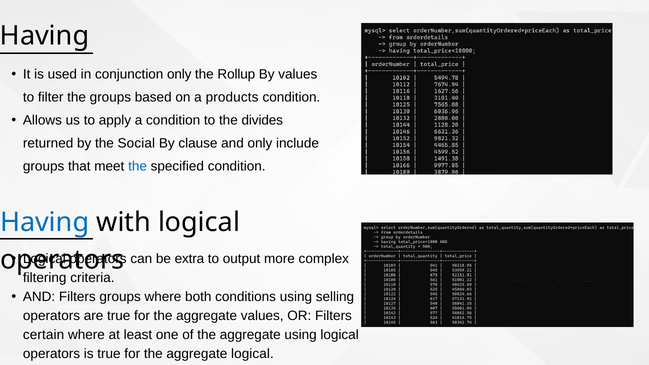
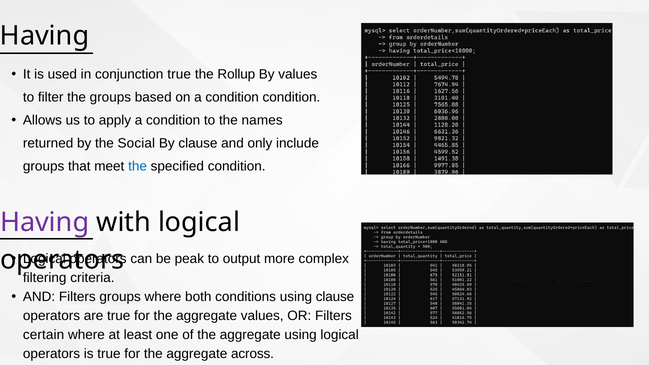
conjunction only: only -> true (179, 74)
on a products: products -> condition (232, 97)
divides: divides -> names (262, 120)
Having colour: blue -> purple (45, 222)
extra: extra -> peak (189, 259)
using selling: selling -> clause (335, 297)
aggregate logical: logical -> across (253, 354)
